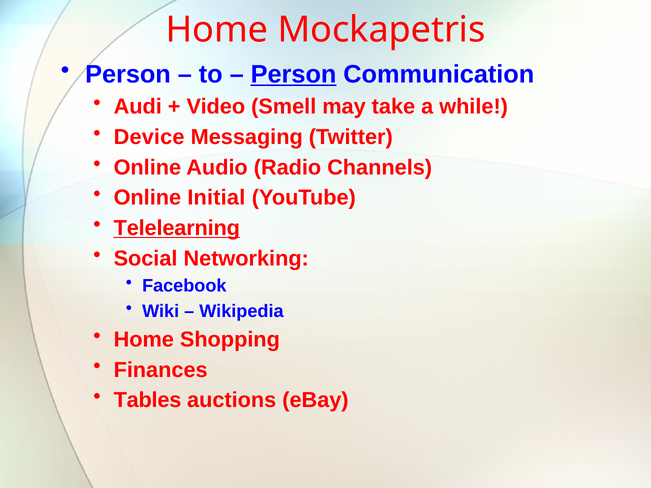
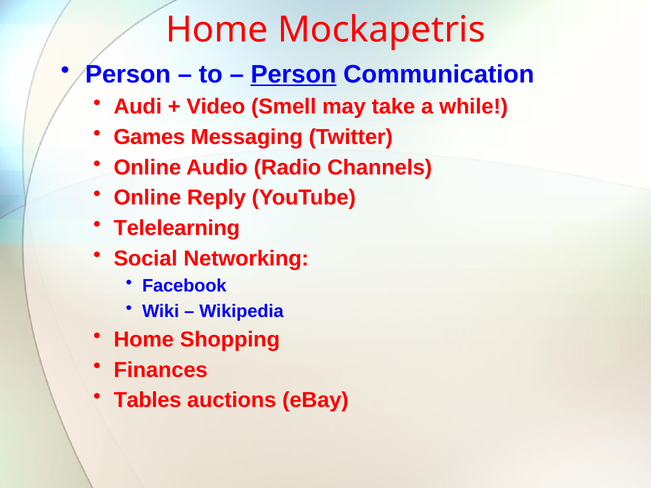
Device: Device -> Games (149, 137)
Initial: Initial -> Reply (216, 198)
Telelearning underline: present -> none (177, 228)
